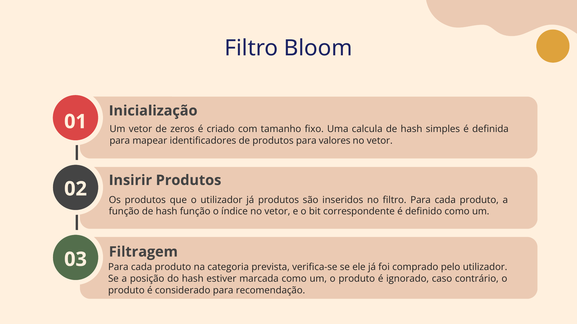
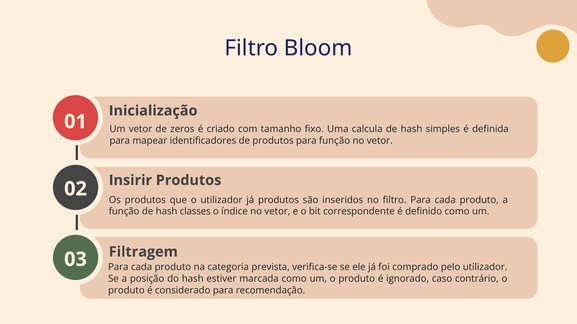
para valores: valores -> função (335, 141)
hash função: função -> classes (195, 212)
